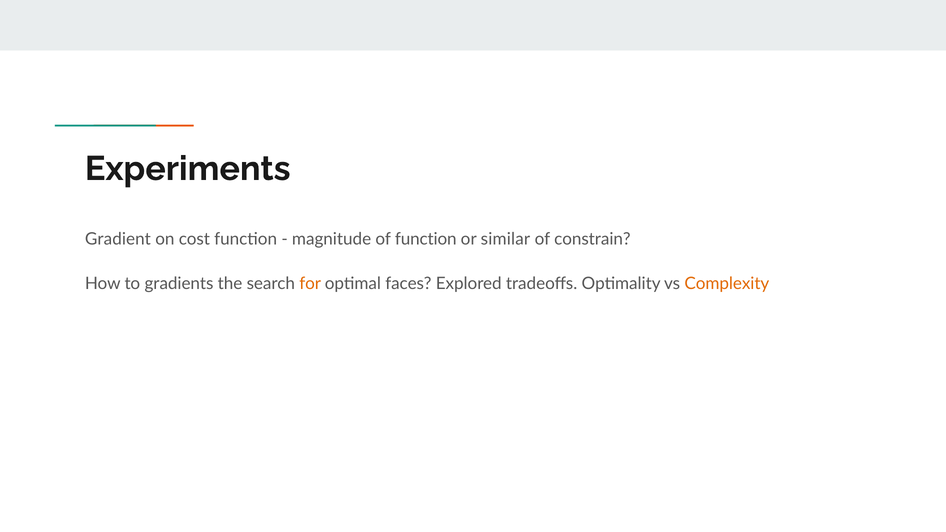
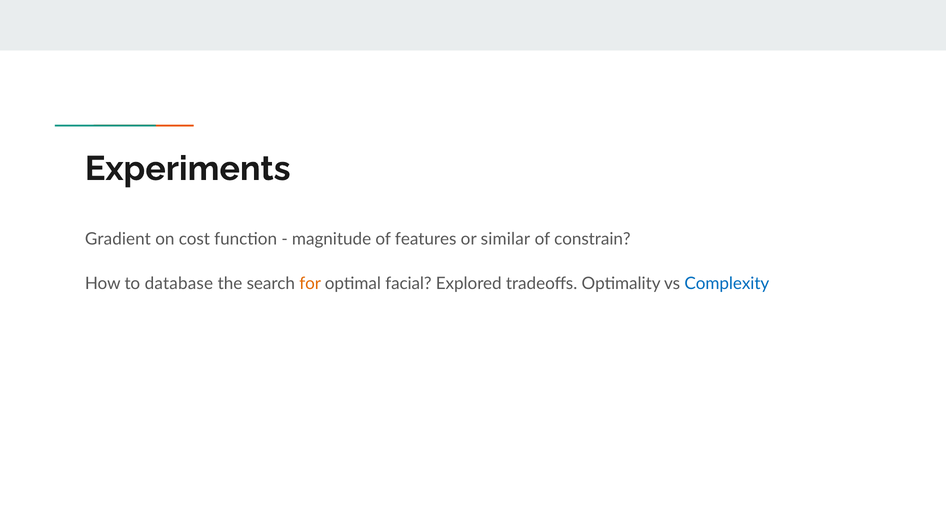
of function: function -> features (426, 239)
gradients: gradients -> database (179, 284)
faces: faces -> facial (408, 284)
Complexity colour: orange -> blue (727, 284)
